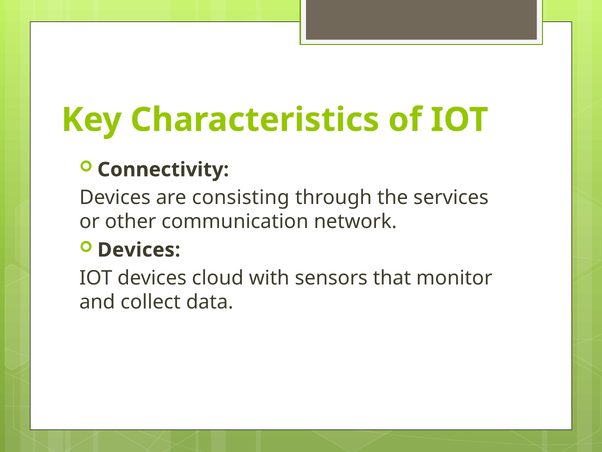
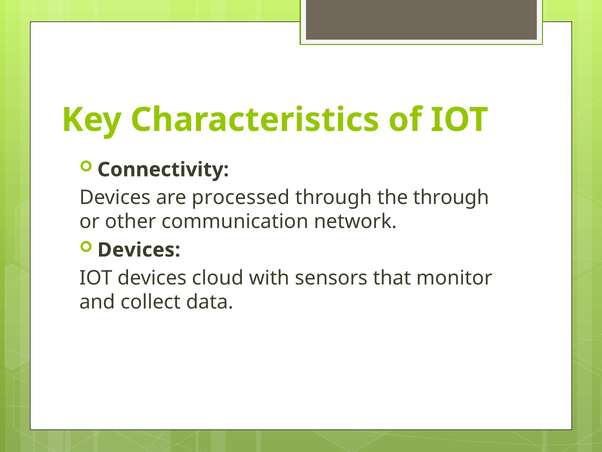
consisting: consisting -> processed (241, 198)
the services: services -> through (451, 198)
